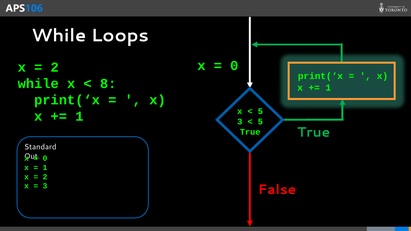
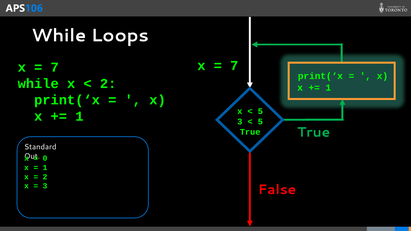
0: 0 -> 7 (234, 66)
2: 2 -> 7 (55, 67)
8: 8 -> 2 (108, 84)
